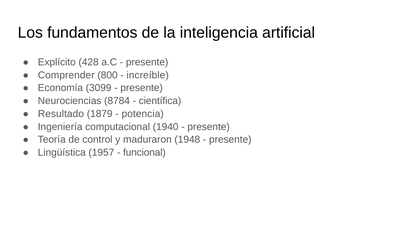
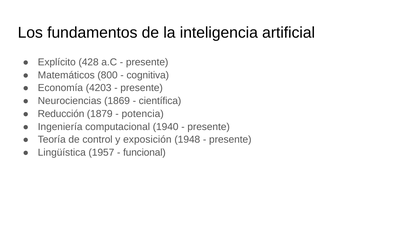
Comprender: Comprender -> Matemáticos (66, 75)
increíble: increíble -> cognitiva (148, 75)
3099: 3099 -> 4203 (99, 88)
8784: 8784 -> 1869 (117, 101)
Resultado: Resultado -> Reducción (61, 114)
maduraron: maduraron -> exposición (147, 140)
